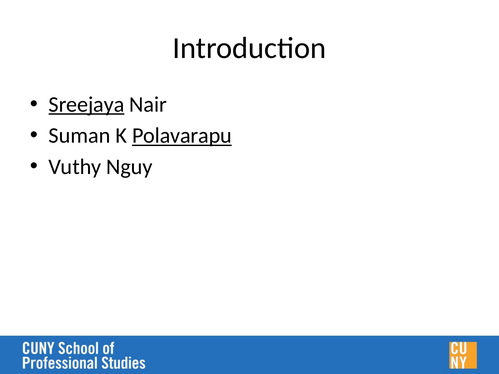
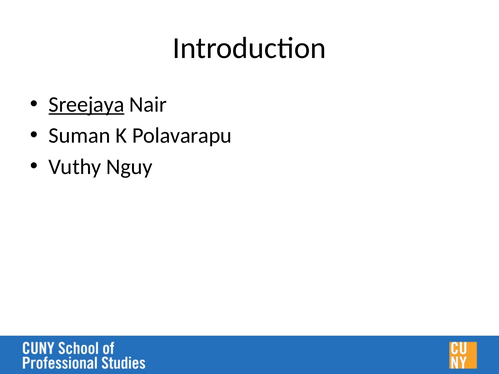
Polavarapu underline: present -> none (182, 136)
